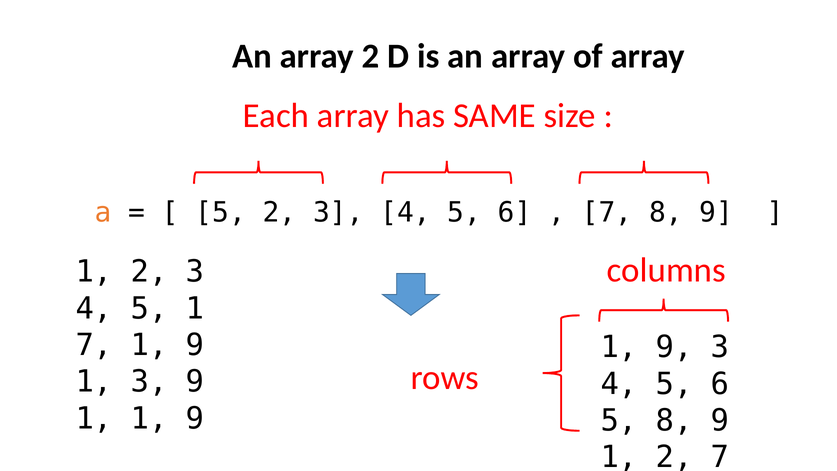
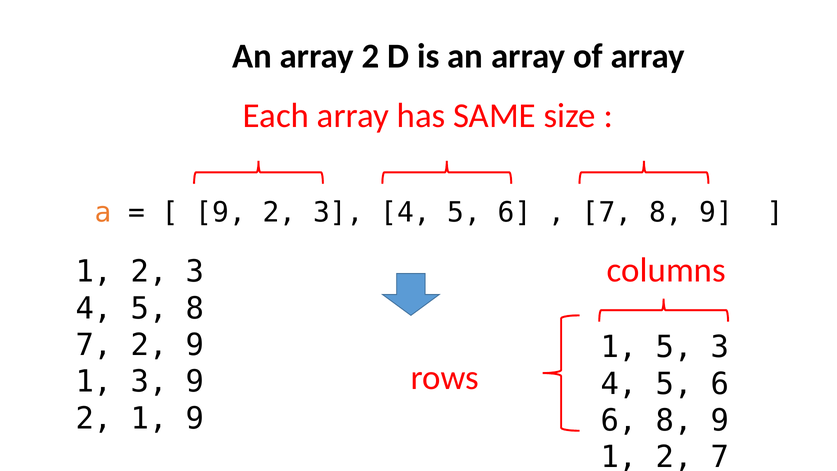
5: 5 -> 9 (221, 212)
5 1: 1 -> 8 (195, 308)
7 1: 1 -> 2 (149, 345)
9: 9 -> 5 (674, 347)
1: 1 -> 2 (94, 418)
5: 5 -> 6 (619, 420)
